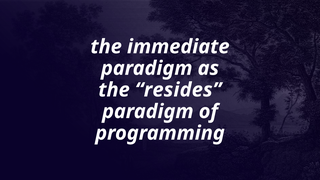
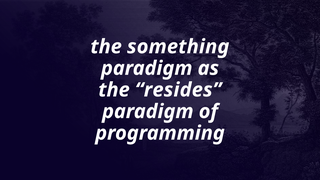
immediate: immediate -> something (178, 47)
